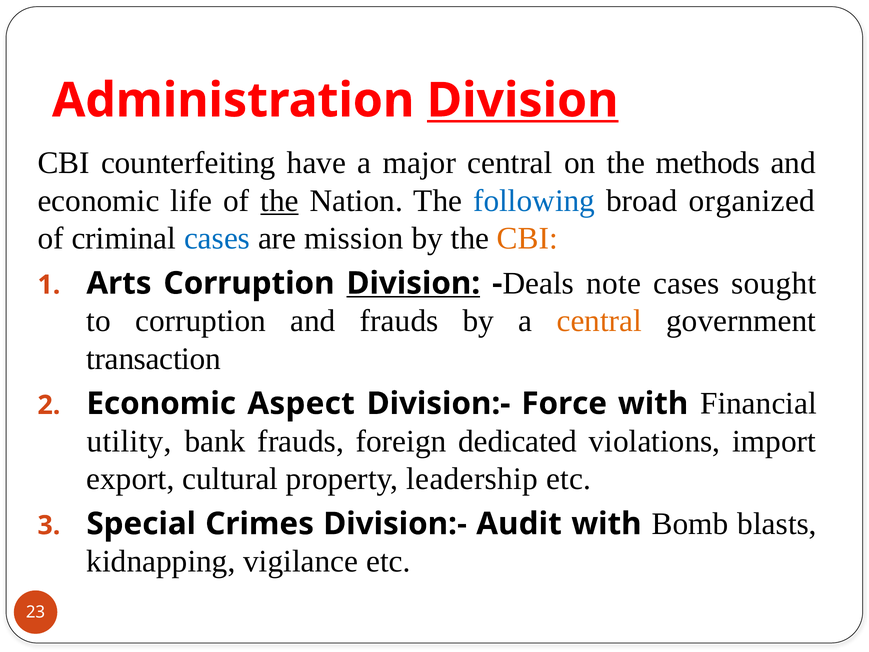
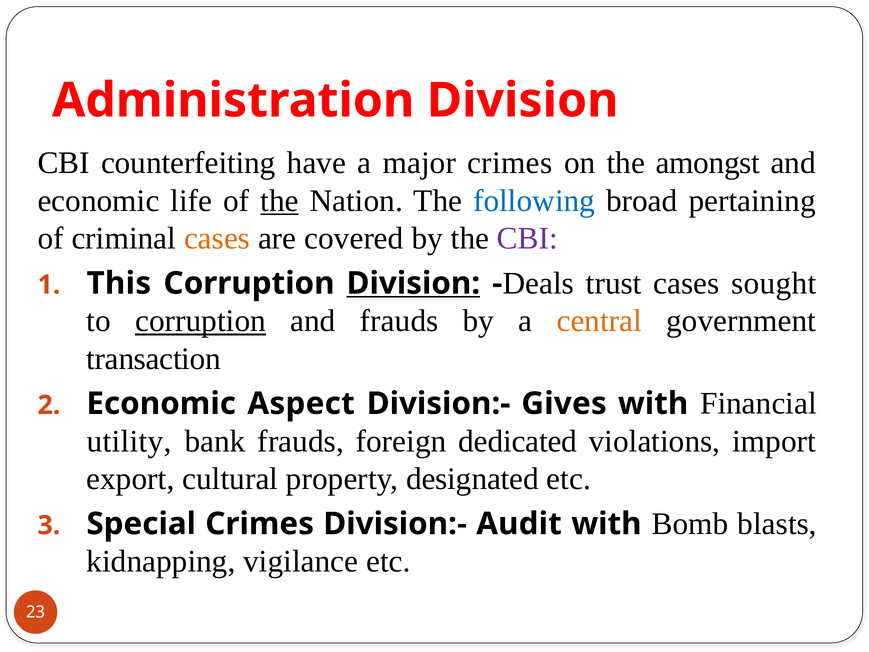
Division underline: present -> none (523, 100)
major central: central -> crimes (510, 163)
methods: methods -> amongst (708, 163)
organized: organized -> pertaining (752, 201)
cases colour: blue -> orange (217, 238)
mission: mission -> covered (354, 238)
CBI colour: orange -> purple (527, 238)
Arts: Arts -> This (119, 283)
note: note -> trust (614, 283)
corruption underline: none -> present (201, 321)
Force: Force -> Gives (564, 403)
leadership: leadership -> designated (472, 479)
